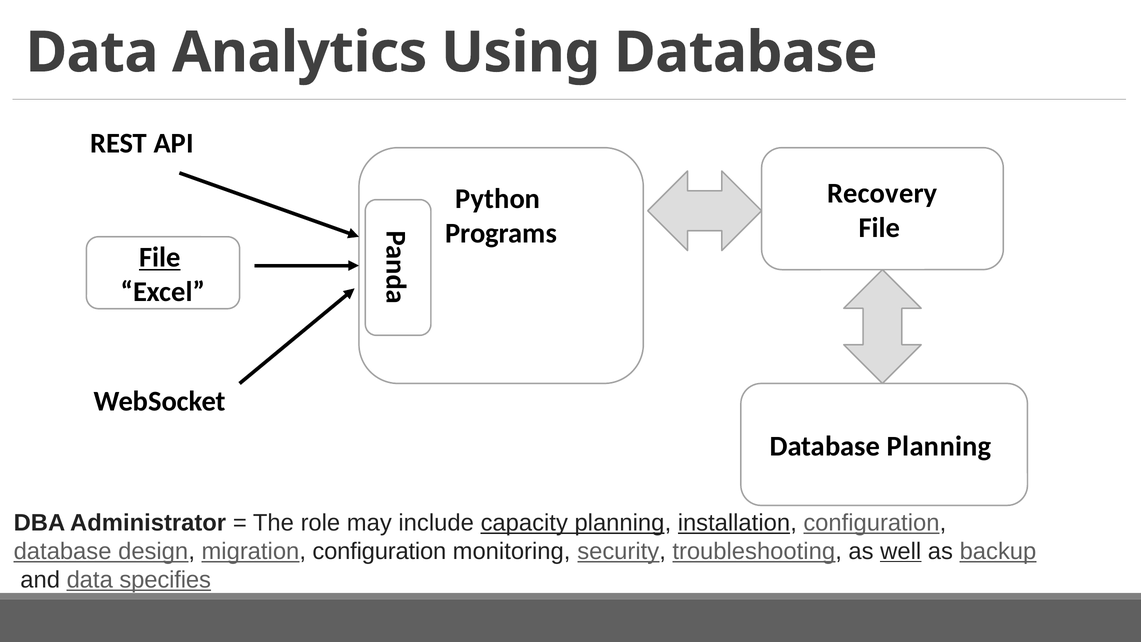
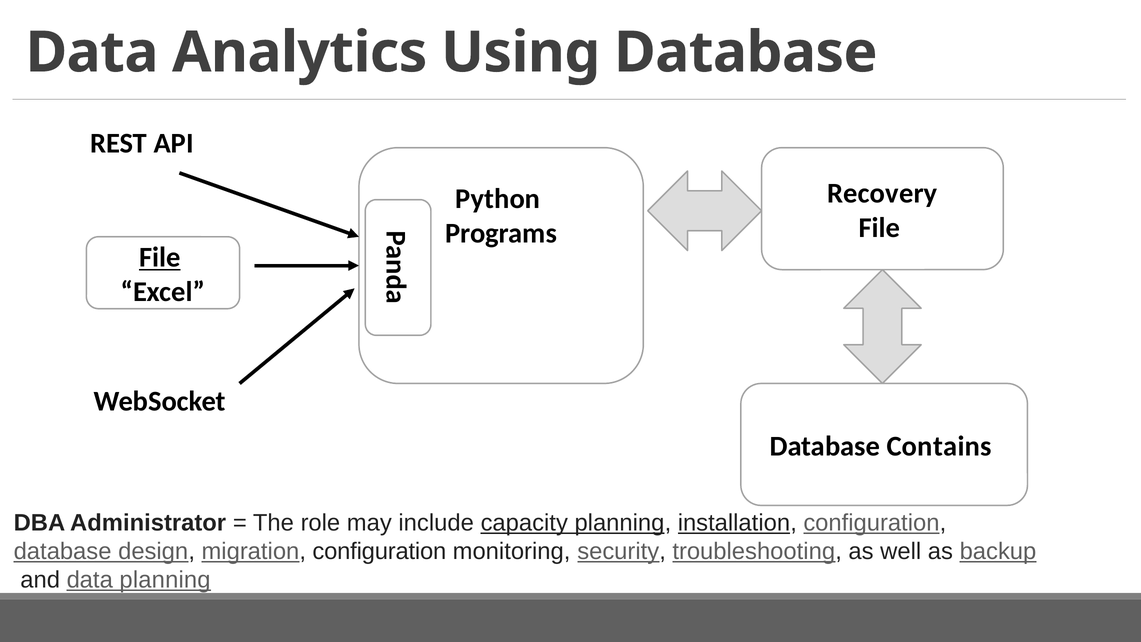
Database Planning: Planning -> Contains (939, 446)
well underline: present -> none (901, 551)
data specifies: specifies -> planning (165, 580)
